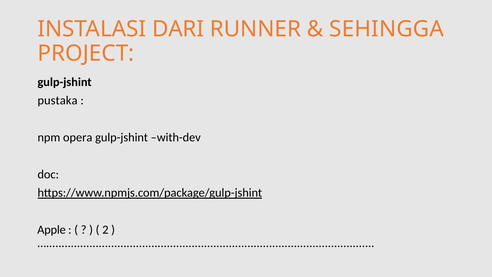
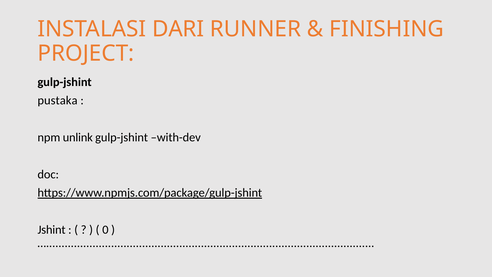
SEHINGGA: SEHINGGA -> FINISHING (387, 29)
opera: opera -> unlink (78, 137)
Apple: Apple -> Jshint (52, 230)
2: 2 -> 0 (105, 230)
